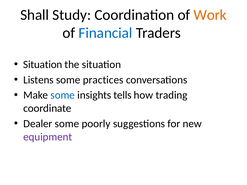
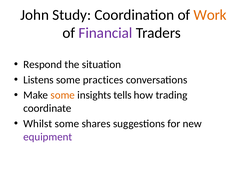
Shall: Shall -> John (35, 15)
Financial colour: blue -> purple (105, 33)
Situation: Situation -> Respond (43, 65)
some colour: blue -> orange (63, 95)
Dealer: Dealer -> Whilst (38, 124)
poorly: poorly -> shares (96, 124)
